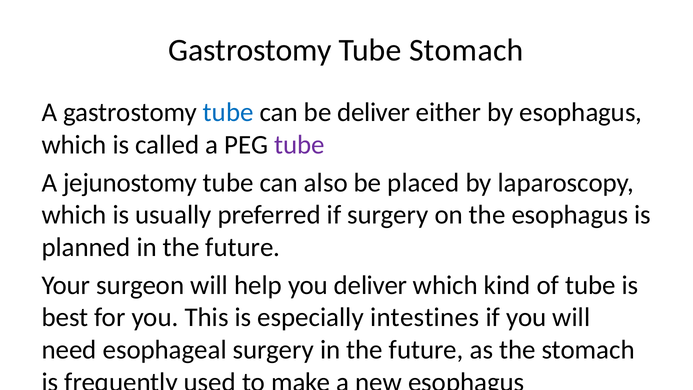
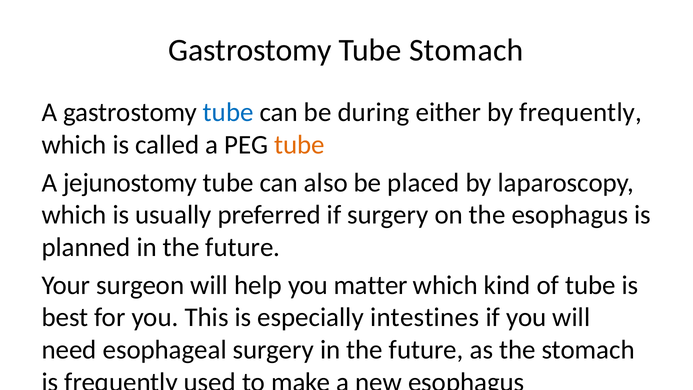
be deliver: deliver -> during (373, 112)
by esophagus: esophagus -> frequently (581, 112)
tube colour: purple -> orange (299, 145)
you deliver: deliver -> matter (371, 285)
